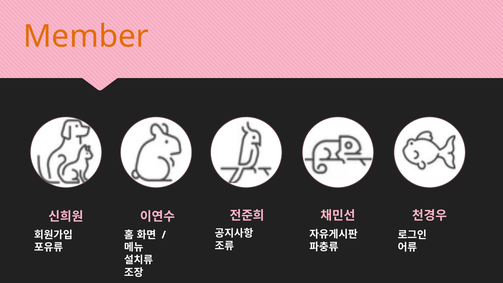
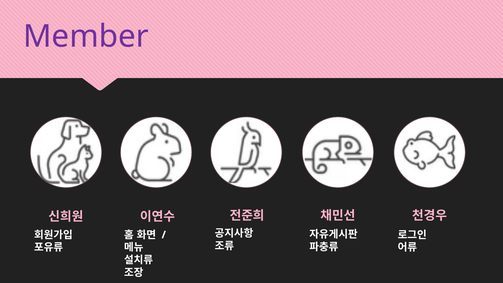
Member colour: orange -> purple (86, 37)
